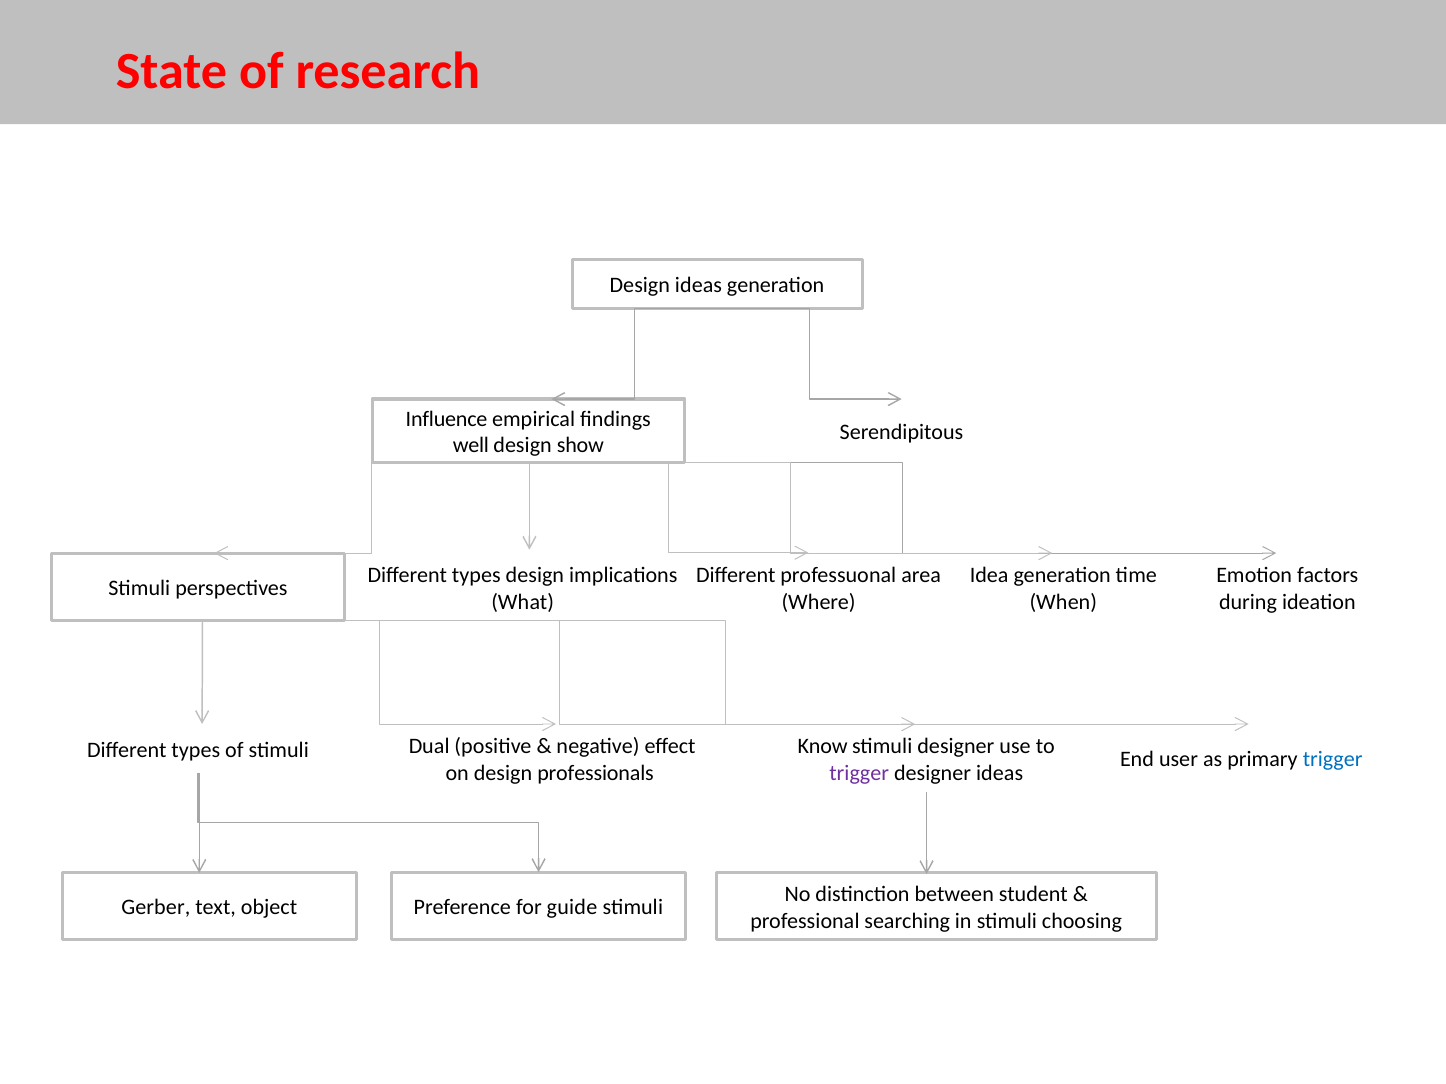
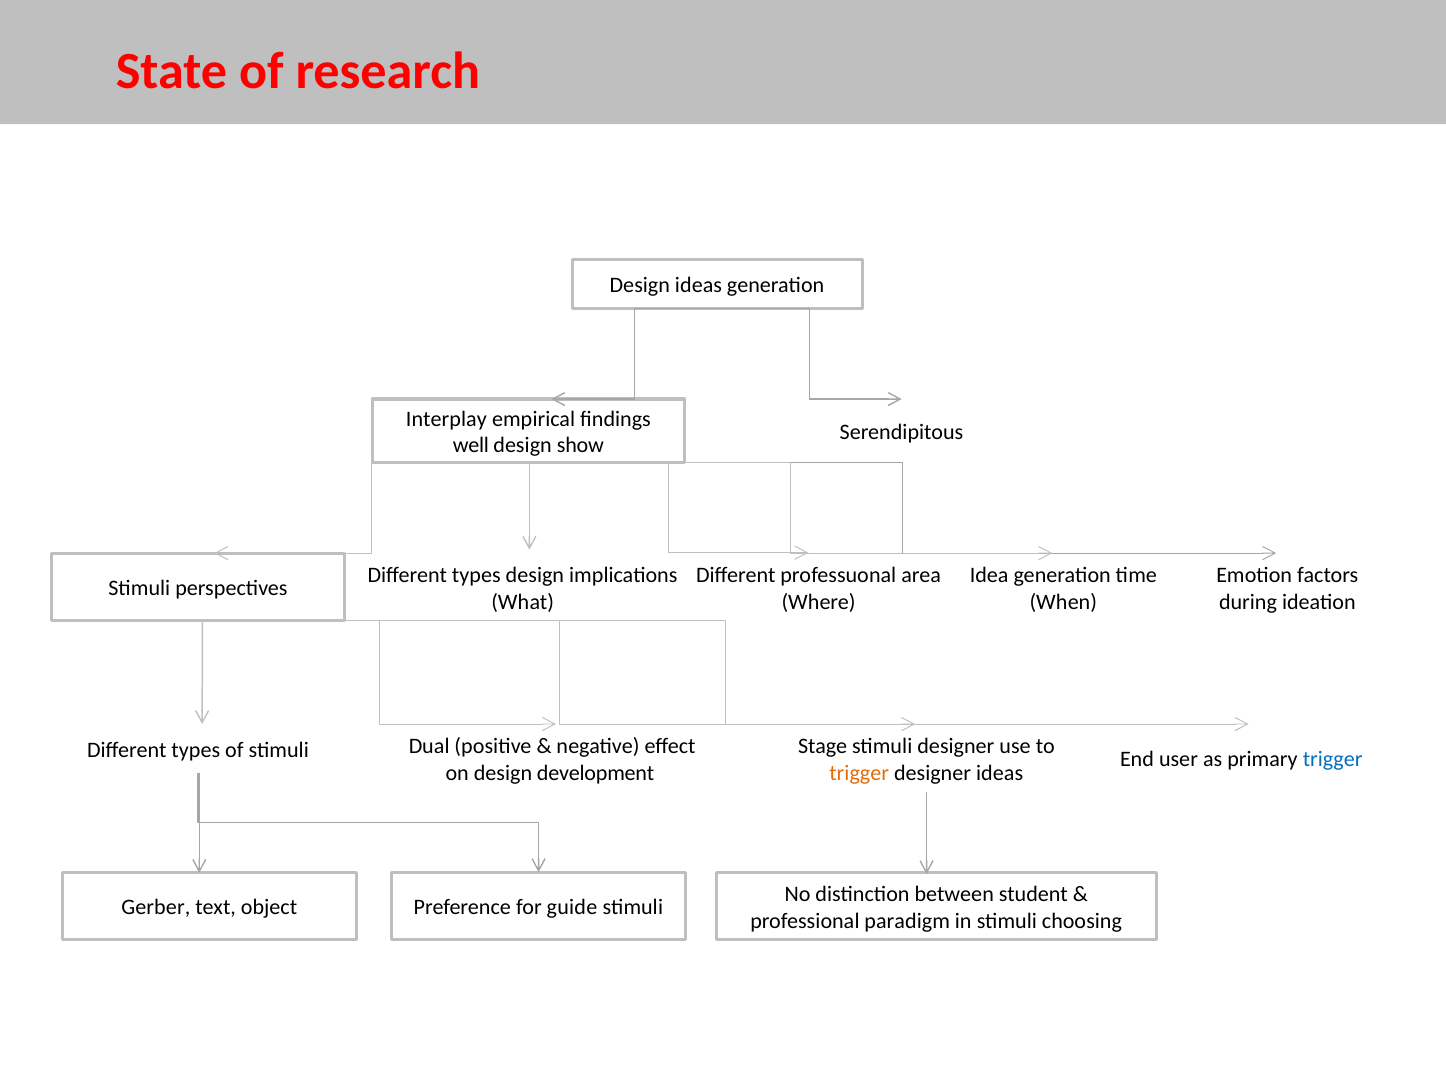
Influence: Influence -> Interplay (446, 419)
Know: Know -> Stage (823, 747)
professionals: professionals -> development (596, 773)
trigger colour: purple -> orange (859, 773)
searching: searching -> paradigm (907, 921)
